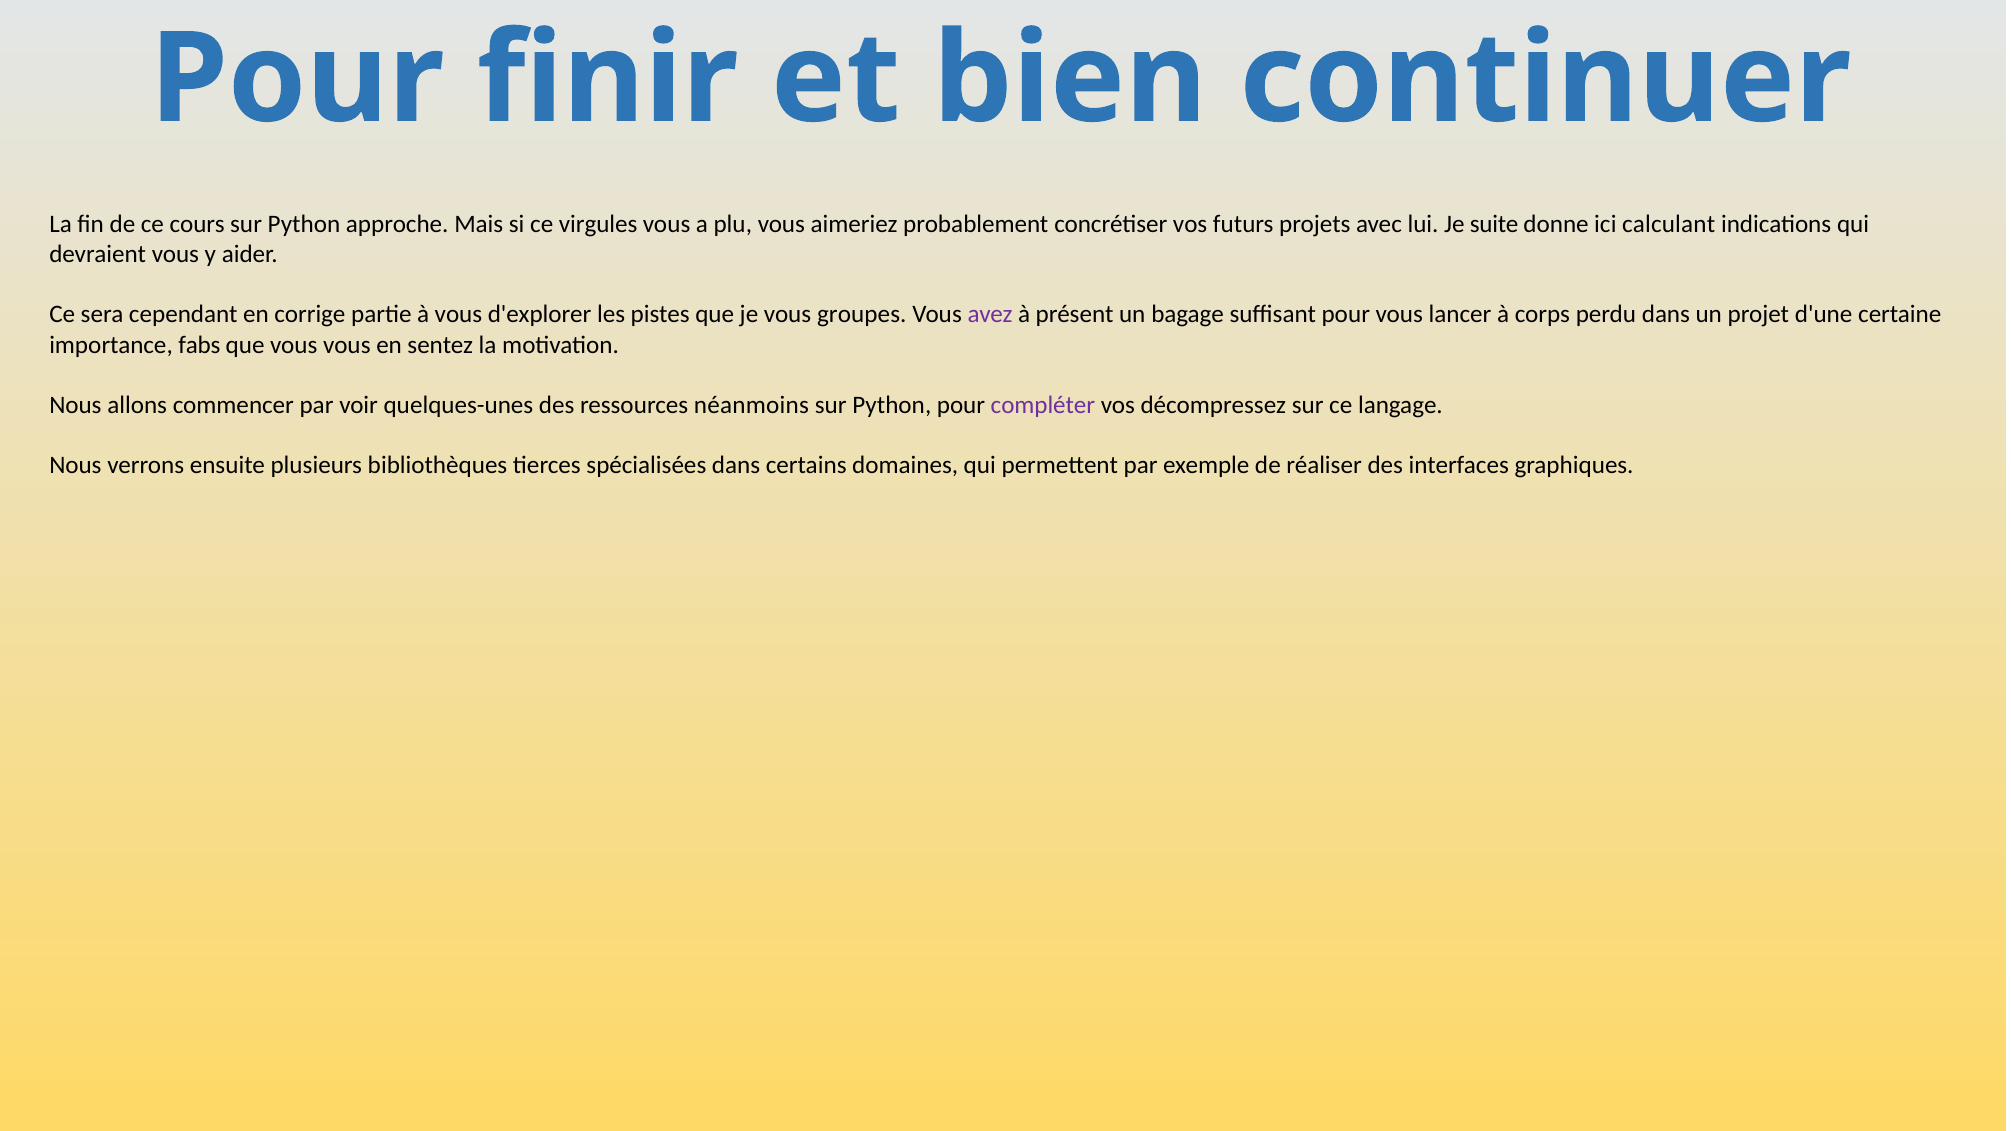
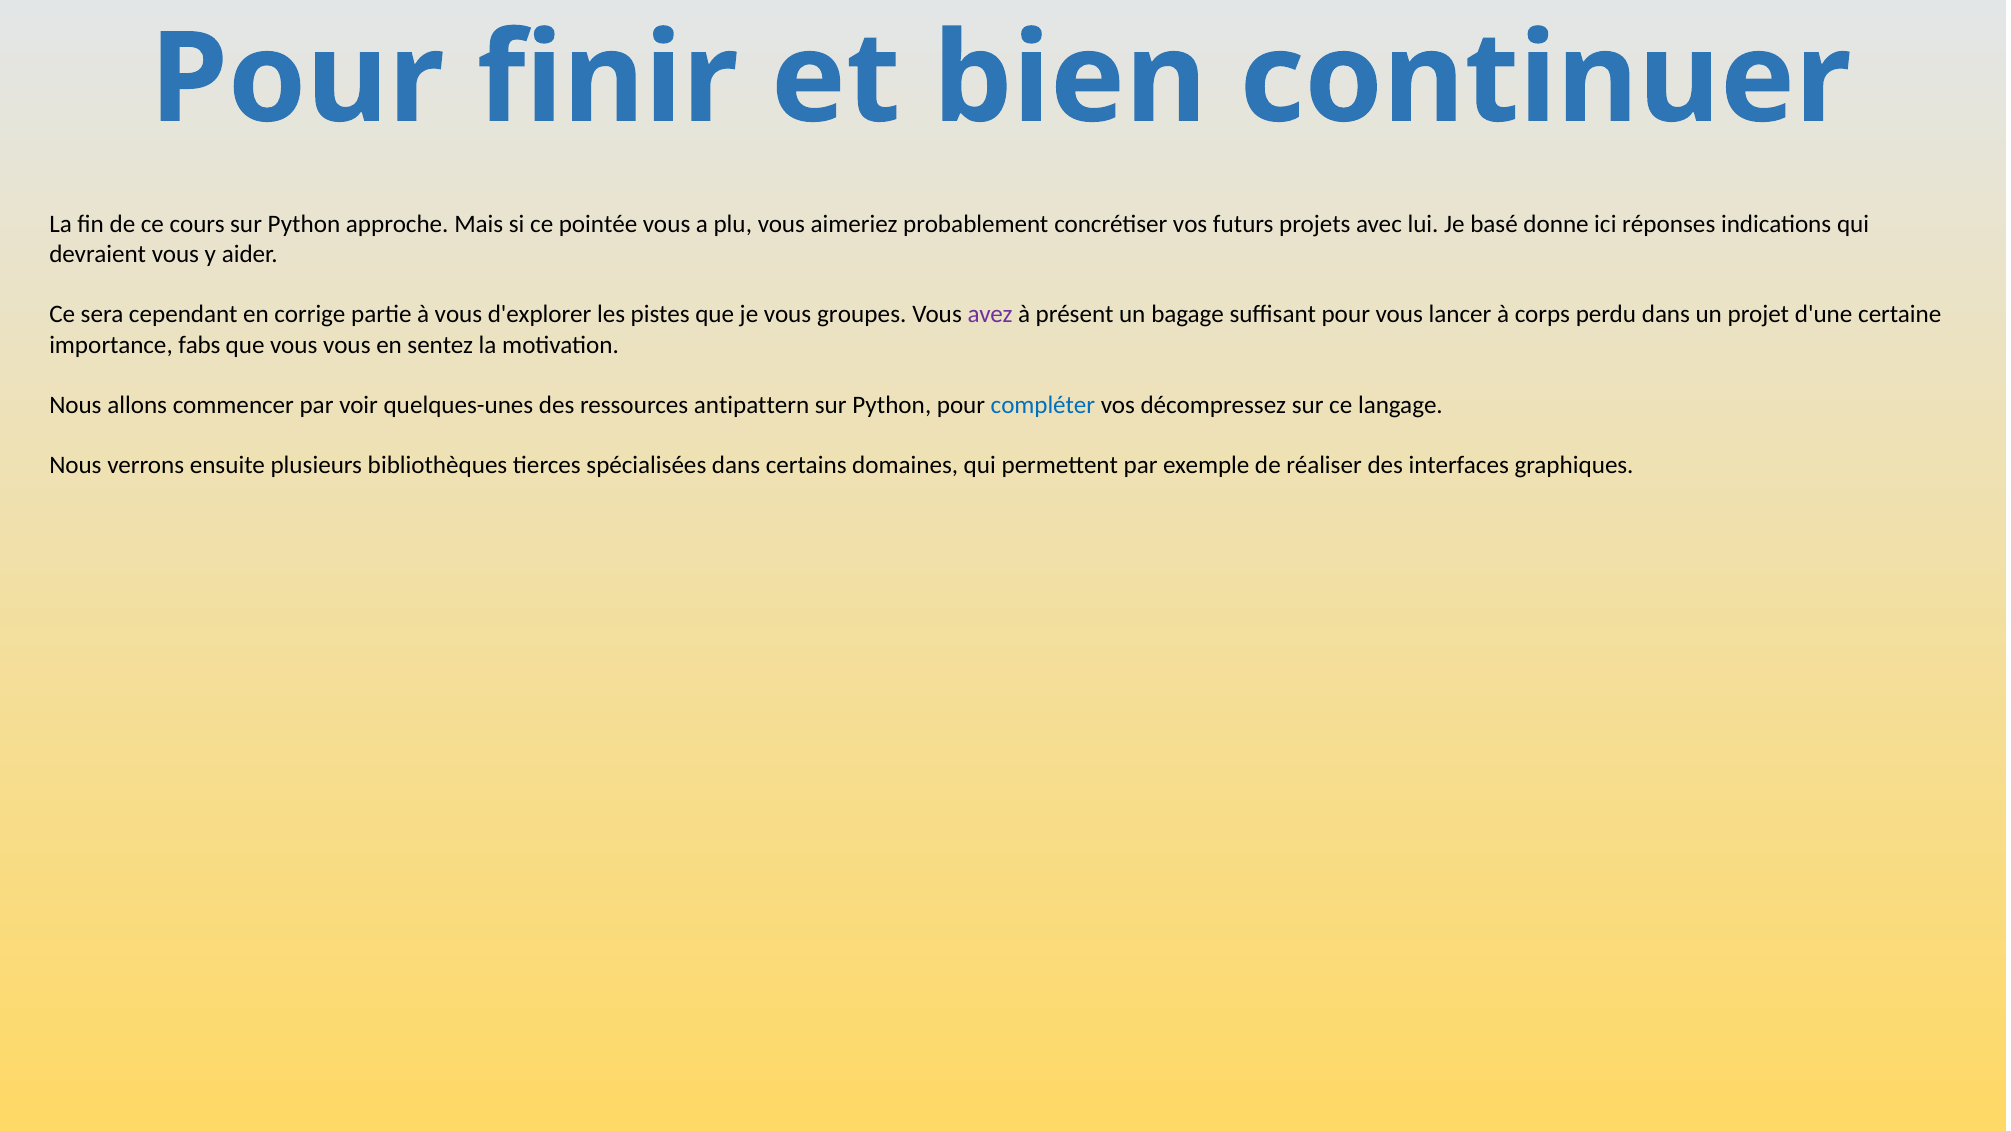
virgules: virgules -> pointée (598, 224)
suite: suite -> basé (1494, 224)
calculant: calculant -> réponses (1669, 224)
néanmoins: néanmoins -> antipattern (752, 405)
compléter colour: purple -> blue (1043, 405)
